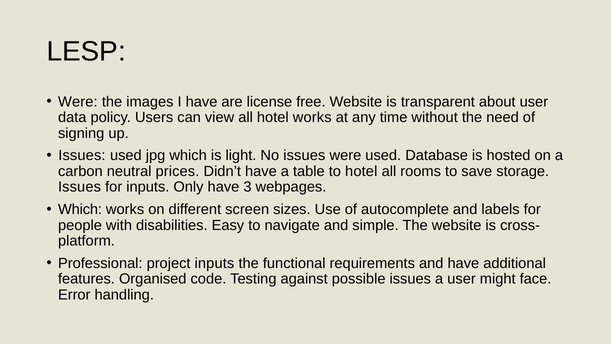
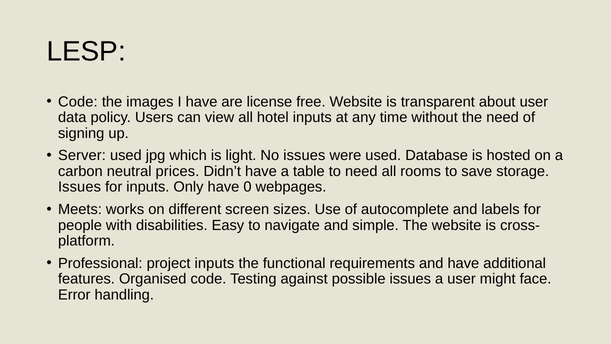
Were: Were -> Code (78, 102)
hotel works: works -> inputs (312, 117)
Issues: Issues -> Server (82, 155)
to hotel: hotel -> need (361, 171)
3: 3 -> 0 (248, 187)
Which: Which -> Meets (80, 209)
